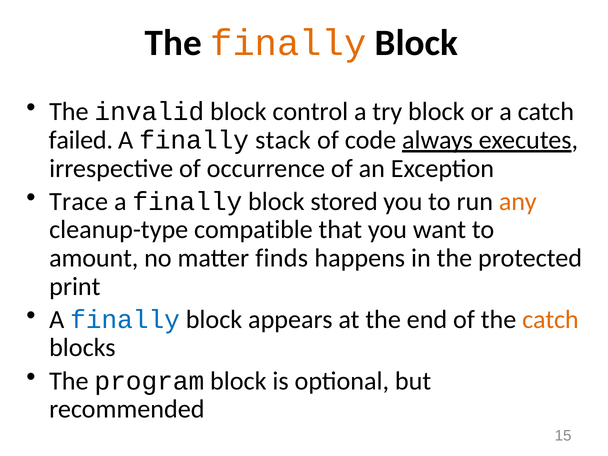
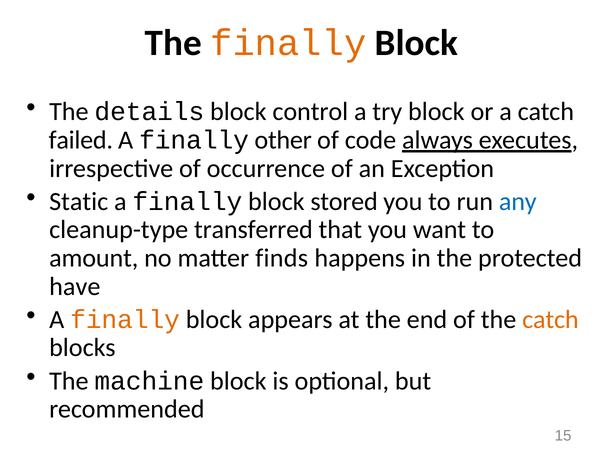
invalid: invalid -> details (149, 112)
stack: stack -> other (283, 140)
Trace: Trace -> Static (79, 202)
any colour: orange -> blue (518, 202)
compatible: compatible -> transferred (253, 230)
print: print -> have (75, 286)
finally colour: blue -> orange (125, 320)
program: program -> machine (149, 381)
